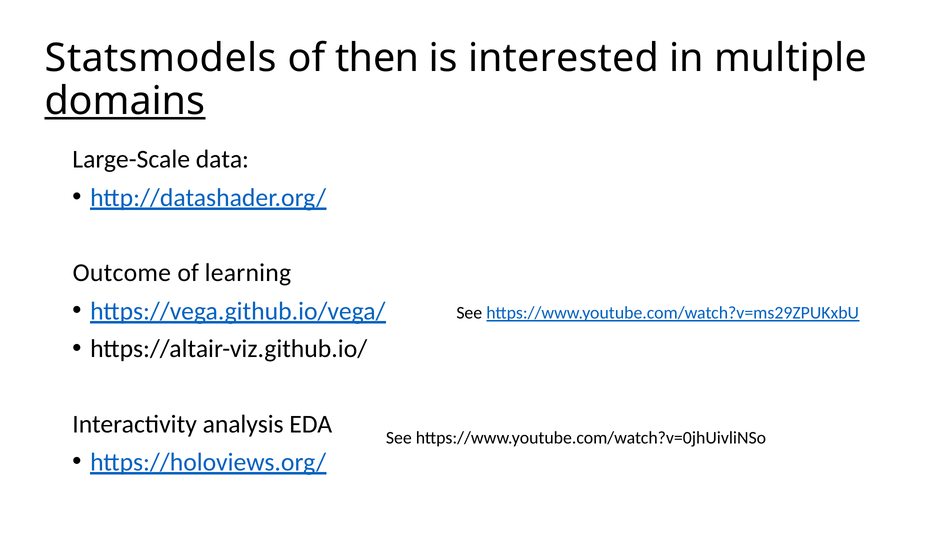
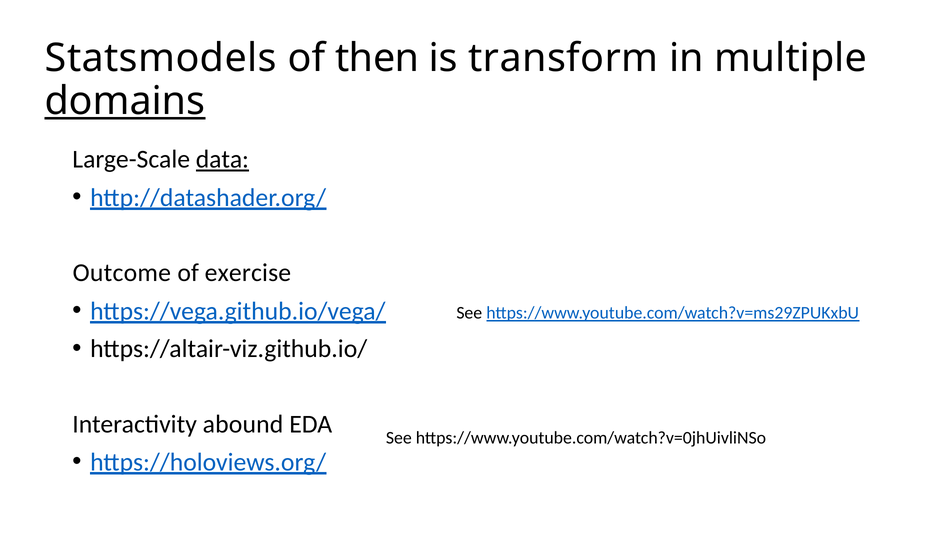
interested: interested -> transform (563, 58)
data underline: none -> present (222, 159)
learning: learning -> exercise (248, 273)
analysis: analysis -> abound (243, 424)
